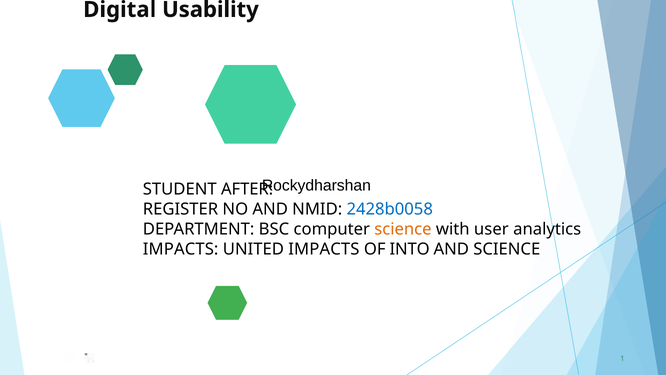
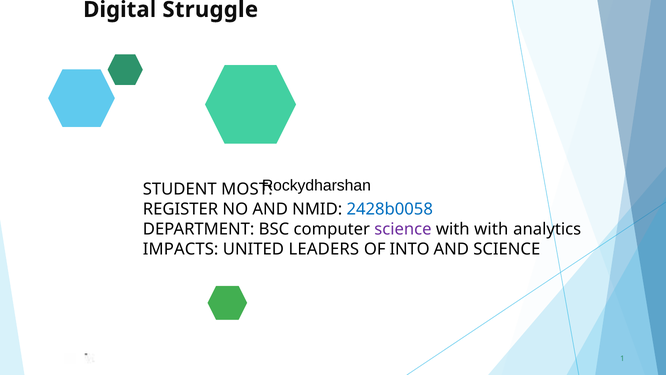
Usability: Usability -> Struggle (210, 10)
AFTER: AFTER -> MOST (247, 189)
science colour: orange -> purple (403, 229)
with user: user -> with (491, 229)
UNITED IMPACTS: IMPACTS -> LEADERS (324, 249)
